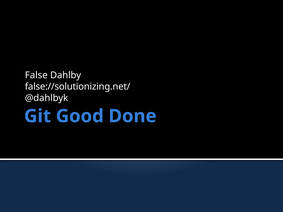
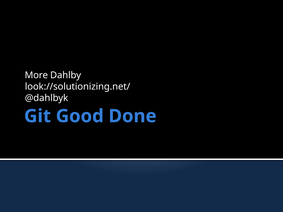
False: False -> More (36, 75)
false://solutionizing.net/: false://solutionizing.net/ -> look://solutionizing.net/ (78, 87)
